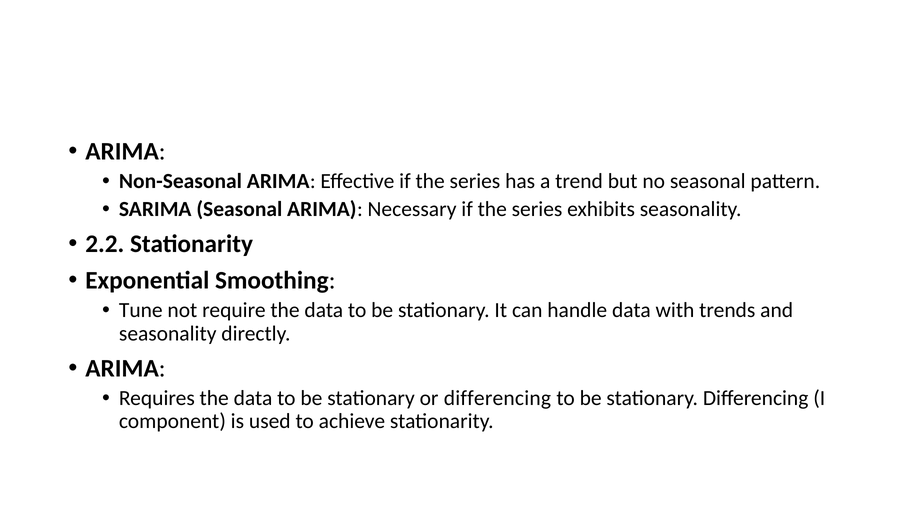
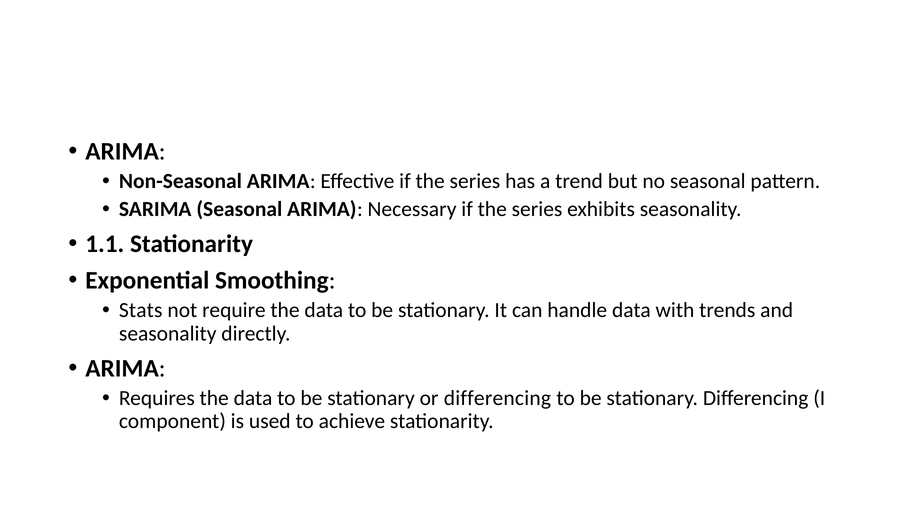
2.2: 2.2 -> 1.1 (105, 244)
Tune: Tune -> Stats (141, 310)
